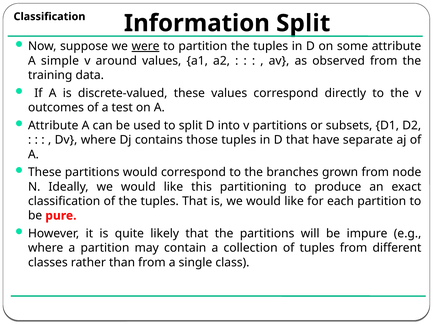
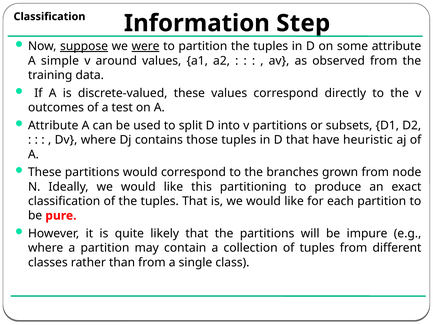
Information Split: Split -> Step (303, 23)
suppose underline: none -> present (84, 46)
separate: separate -> heuristic (368, 140)
